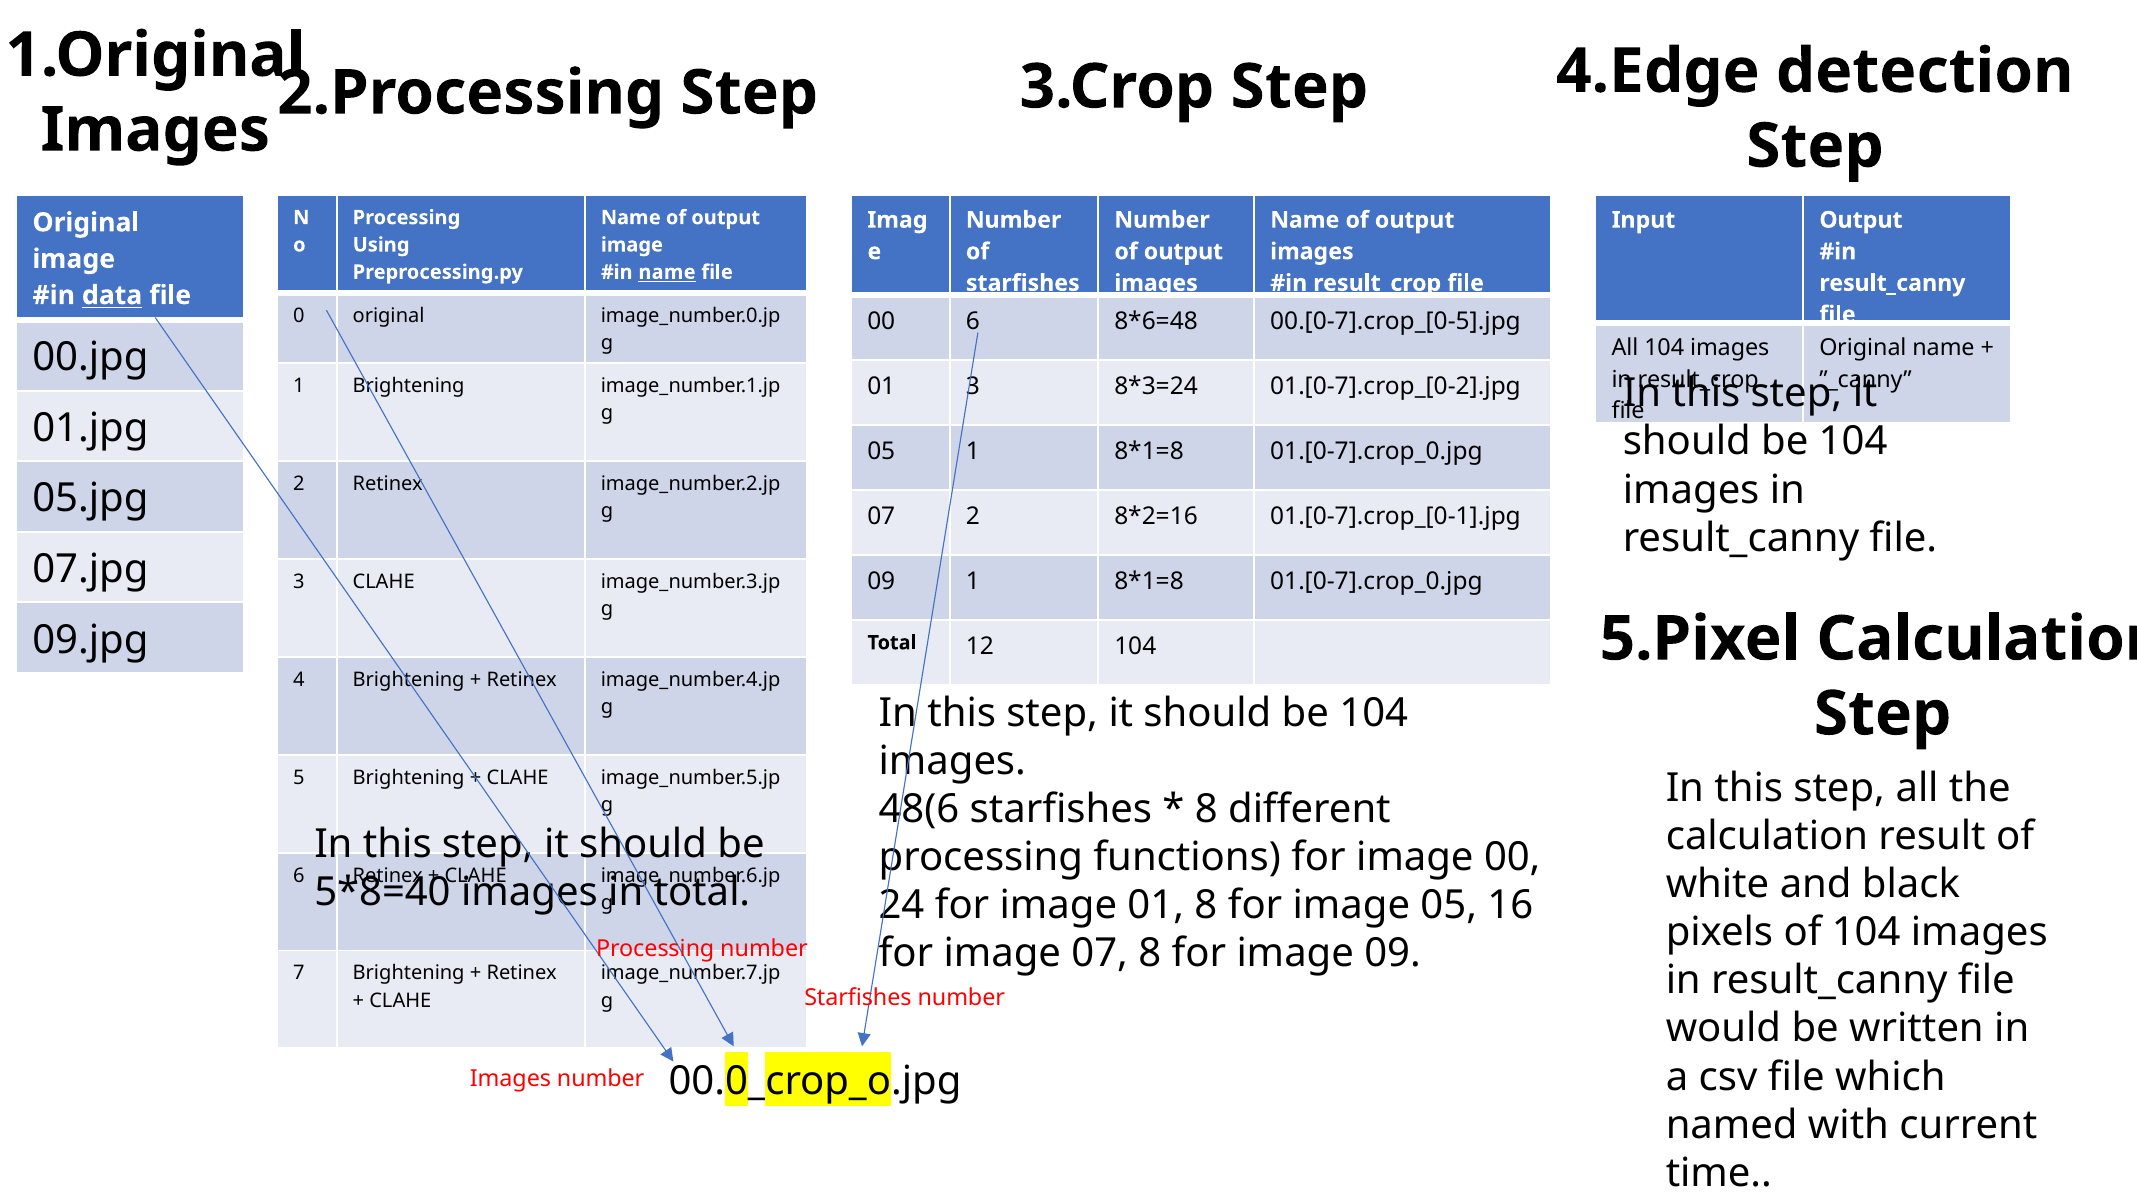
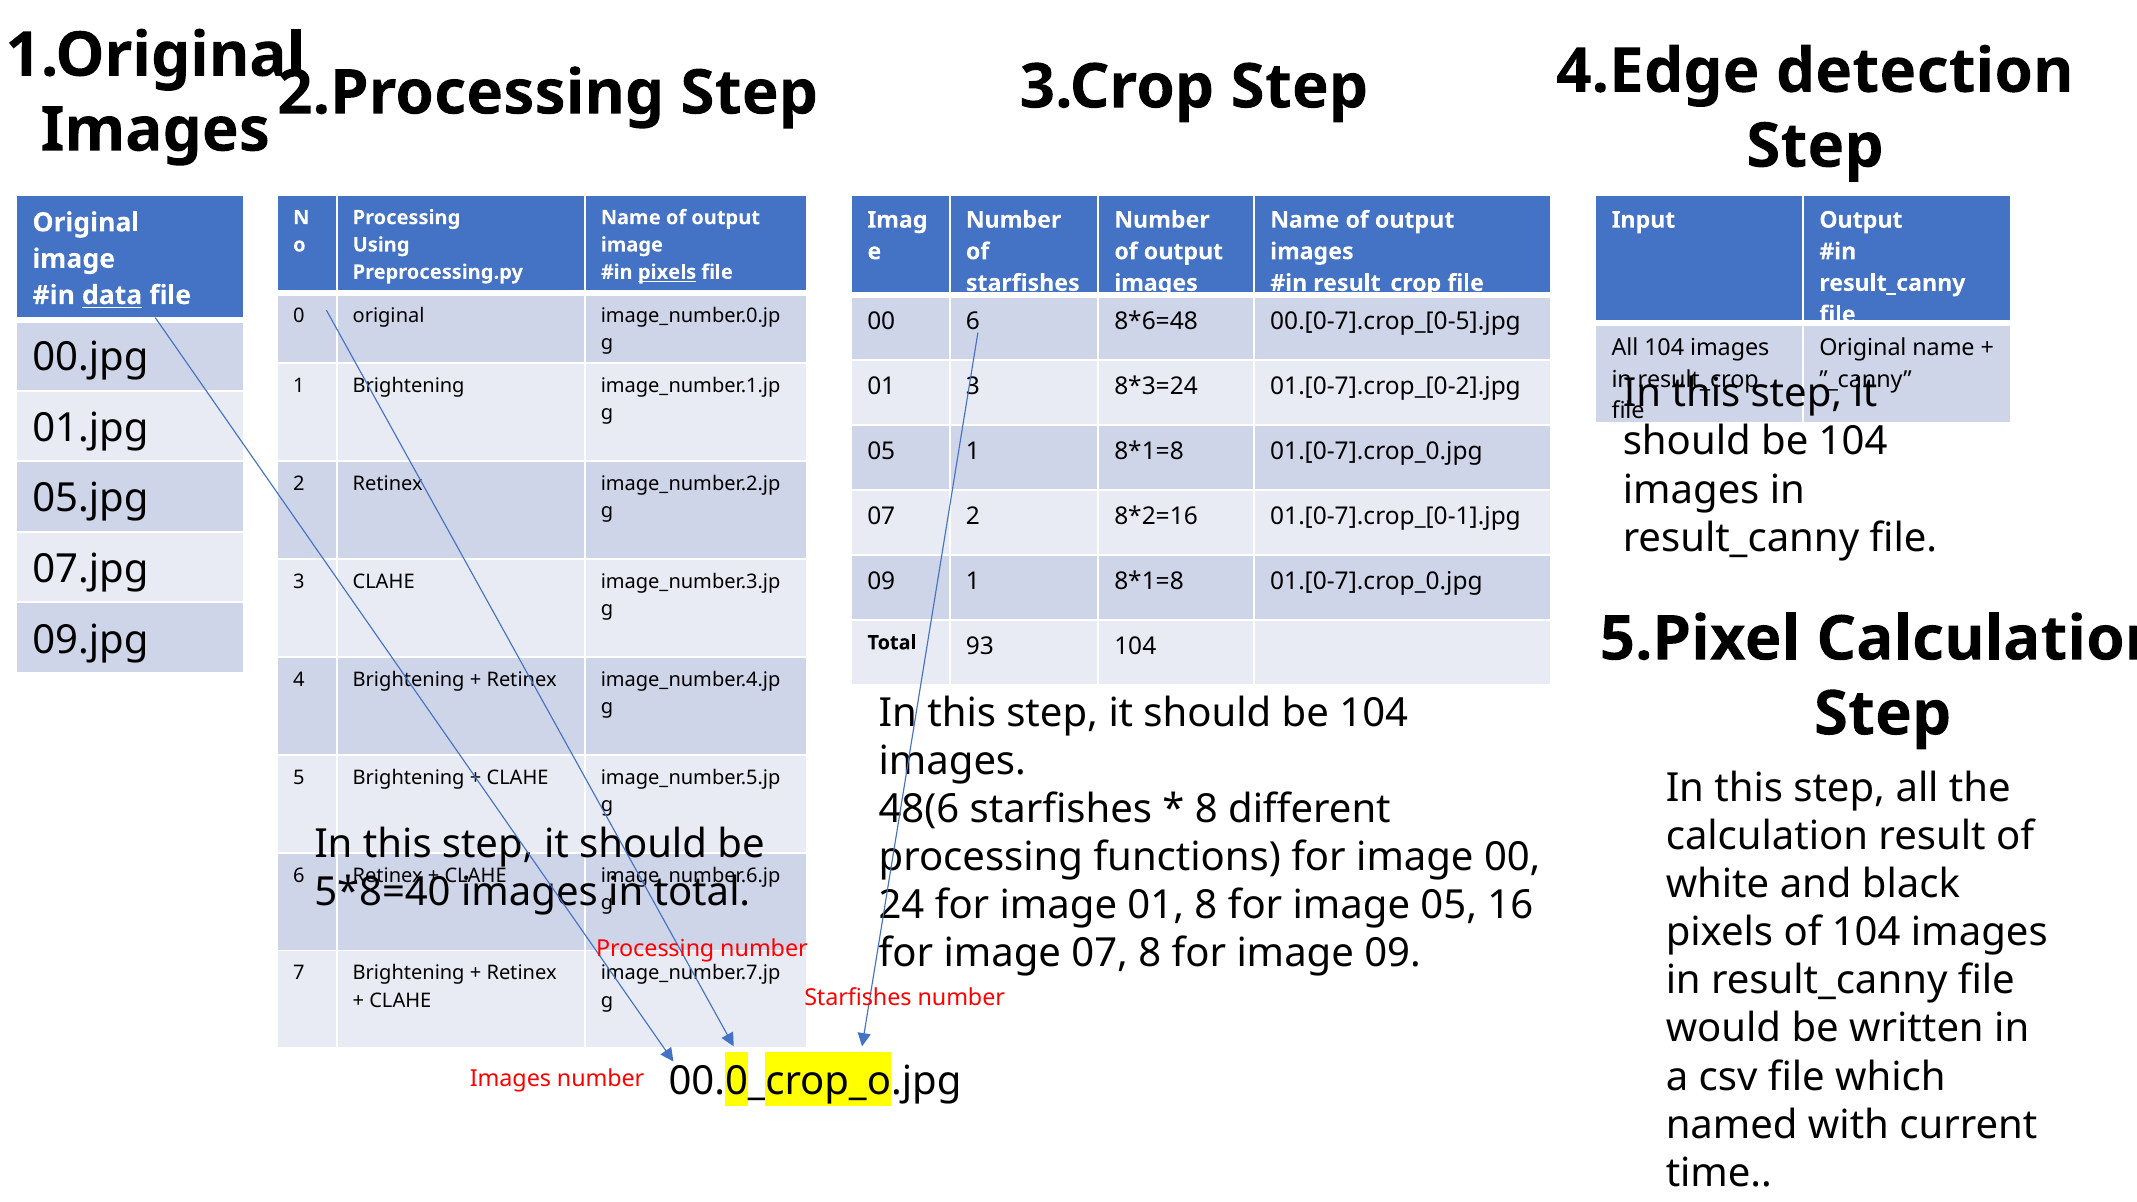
name: name -> pixels (667, 272)
12: 12 -> 93 (980, 646)
